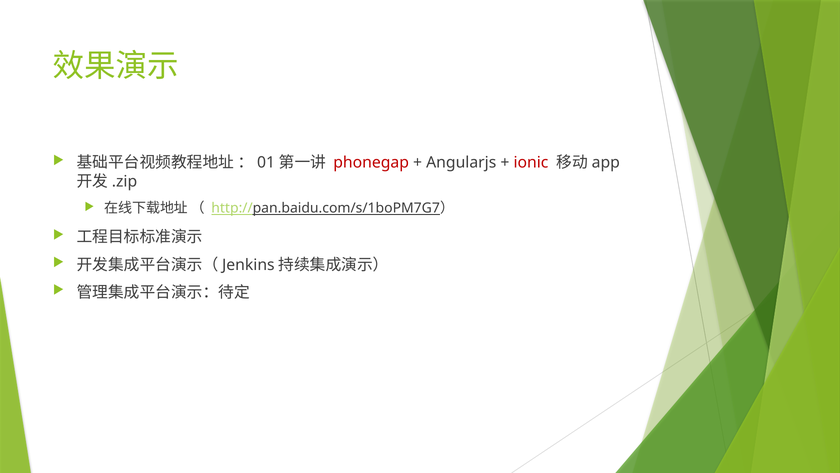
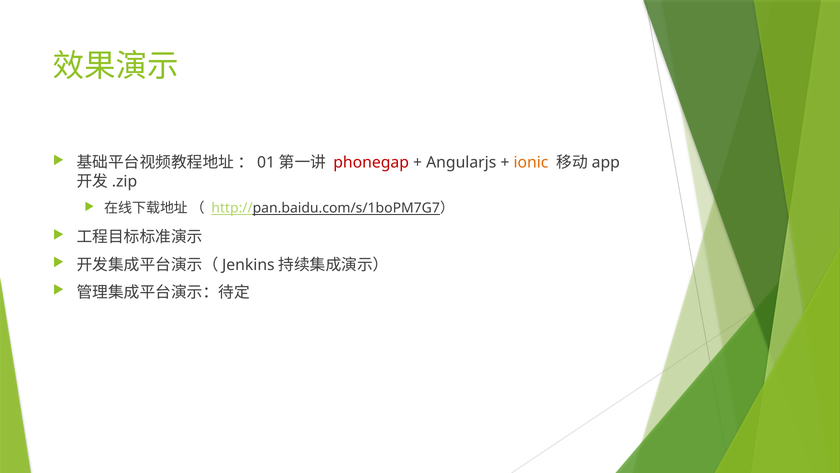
ionic colour: red -> orange (531, 163)
